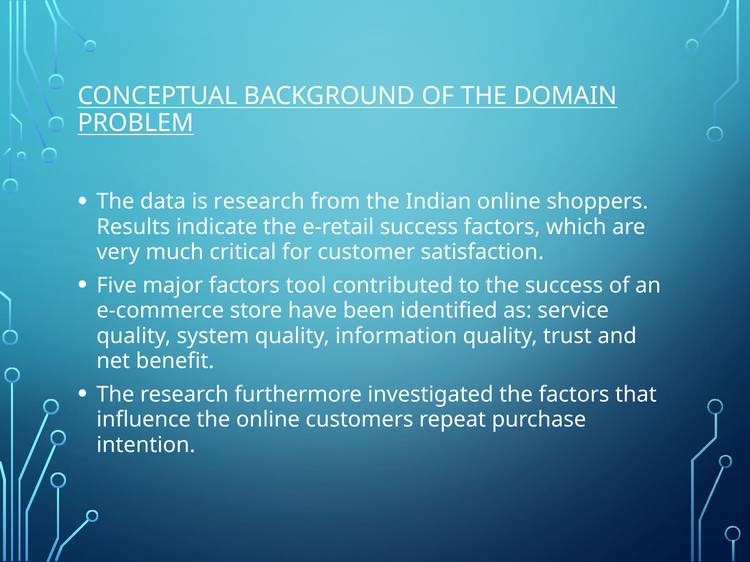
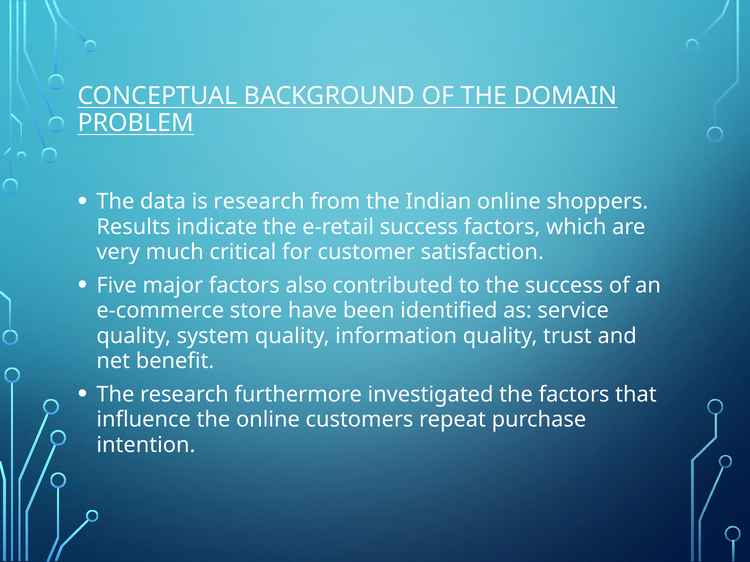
tool: tool -> also (306, 286)
